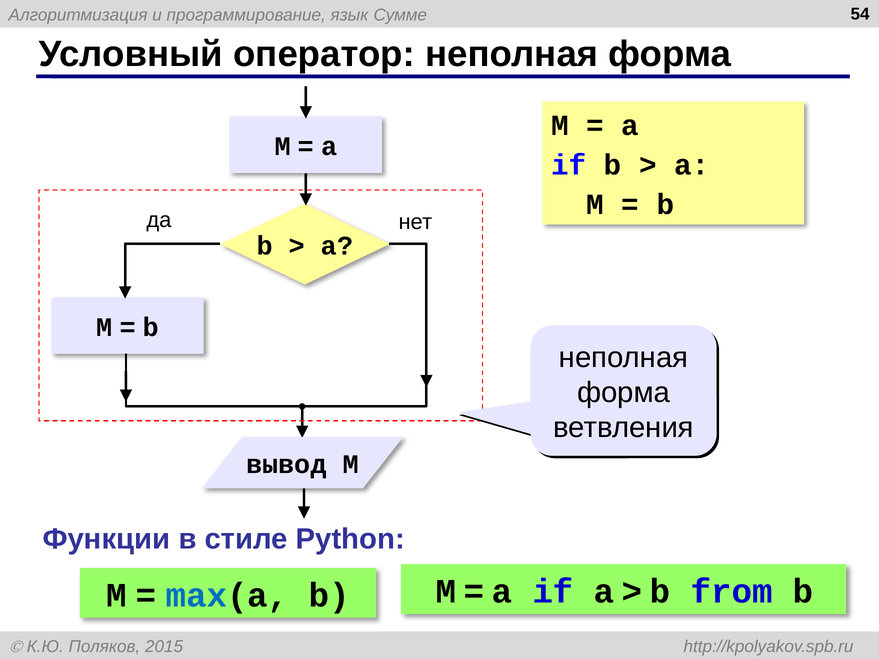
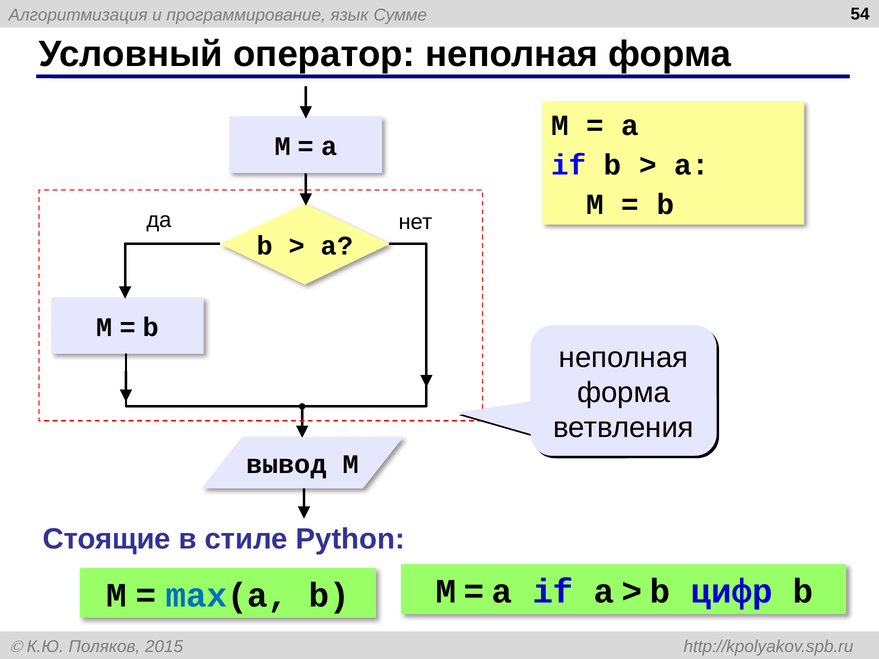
Функции: Функции -> Стоящие (107, 539)
from: from -> цифр (732, 592)
